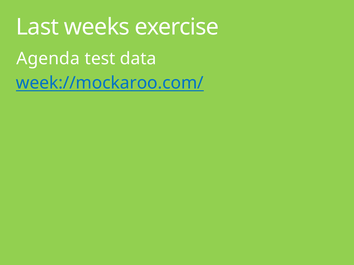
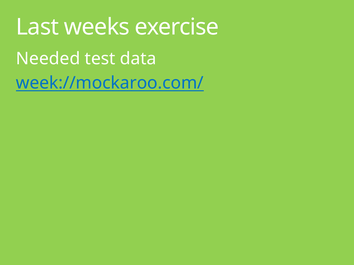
Agenda: Agenda -> Needed (48, 59)
